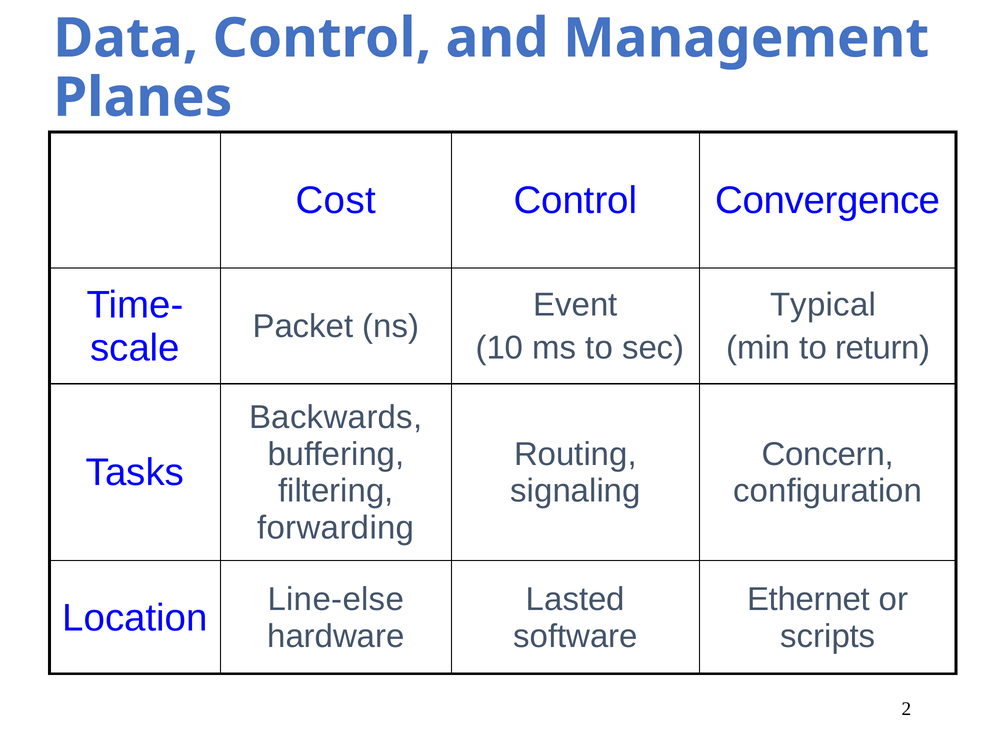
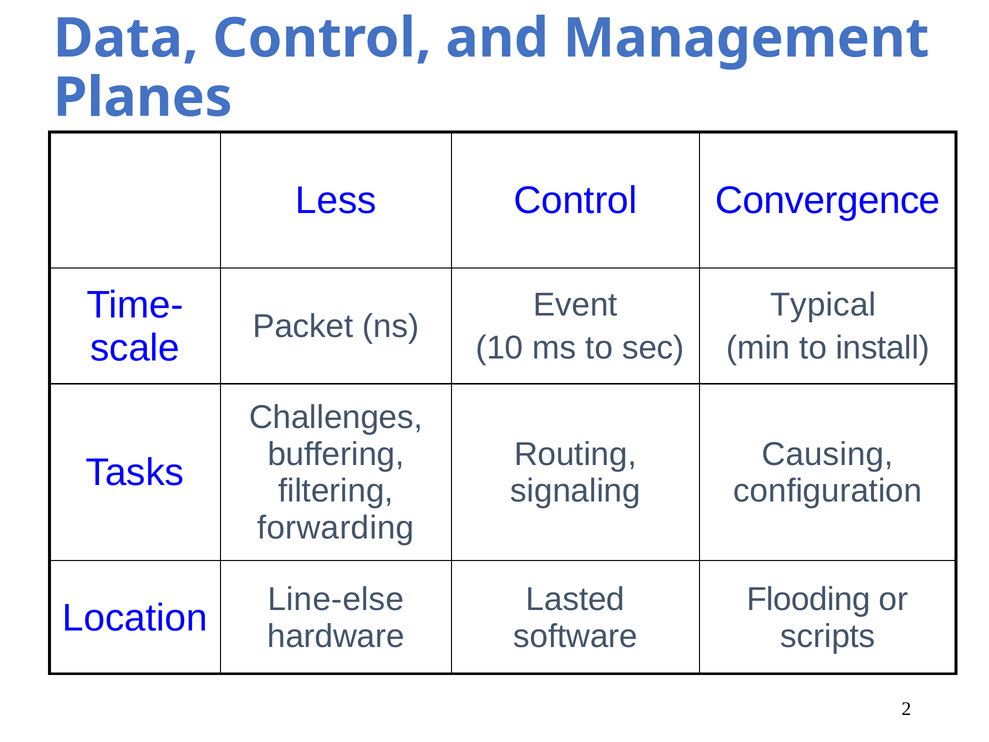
Cost: Cost -> Less (336, 200)
return: return -> install (883, 348)
Backwards: Backwards -> Challenges (336, 417)
Concern: Concern -> Causing (828, 454)
Ethernet: Ethernet -> Flooding (809, 599)
